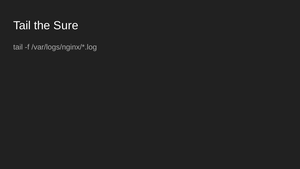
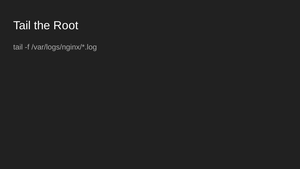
Sure: Sure -> Root (66, 25)
